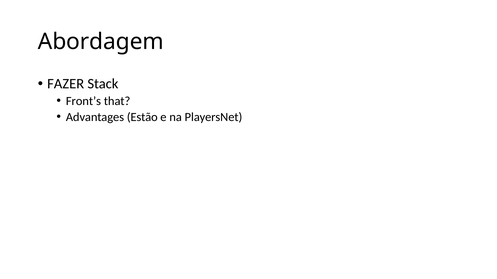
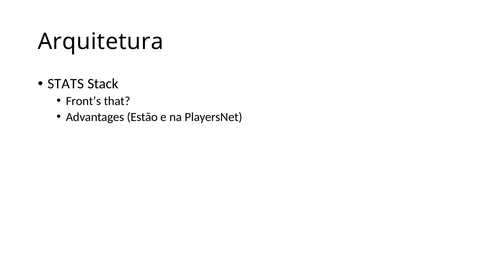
Abordagem: Abordagem -> Arquitetura (101, 42)
FAZER: FAZER -> STATS (66, 84)
